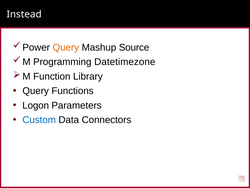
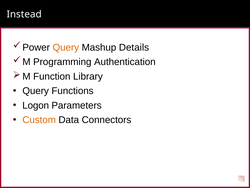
Source: Source -> Details (134, 47)
Datetimezone: Datetimezone -> Authentication (125, 62)
Custom colour: blue -> orange (39, 120)
